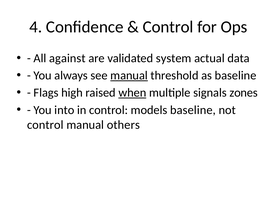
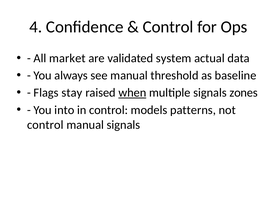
against: against -> market (67, 58)
manual underline: present -> none (129, 75)
high: high -> stay (72, 93)
models baseline: baseline -> patterns (193, 110)
manual others: others -> signals (123, 125)
